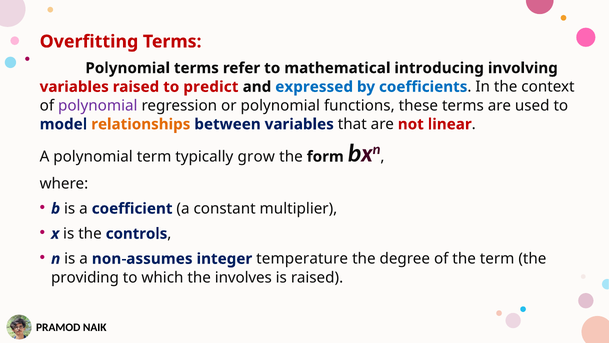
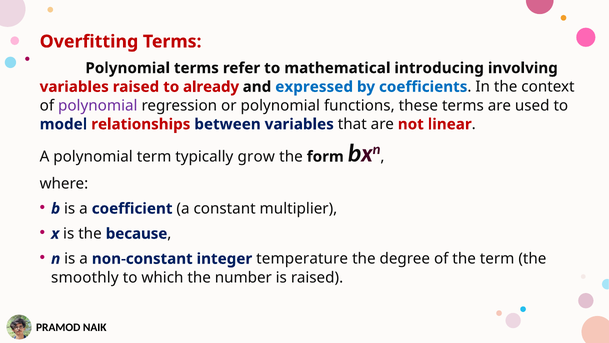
predict: predict -> already (211, 87)
relationships colour: orange -> red (141, 124)
controls: controls -> because (137, 233)
non-assumes: non-assumes -> non-constant (142, 258)
providing: providing -> smoothly (85, 277)
involves: involves -> number (243, 277)
